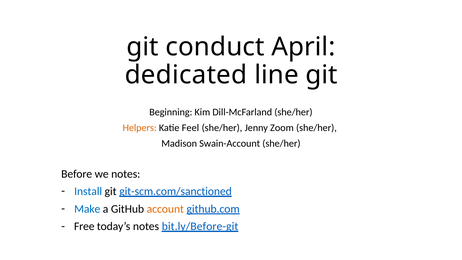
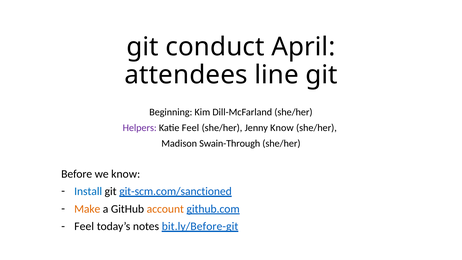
dedicated: dedicated -> attendees (186, 75)
Helpers colour: orange -> purple (140, 128)
Jenny Zoom: Zoom -> Know (282, 128)
Swain-Account: Swain-Account -> Swain-Through (230, 144)
we notes: notes -> know (126, 174)
Make colour: blue -> orange (87, 209)
Free: Free -> Feel (84, 226)
